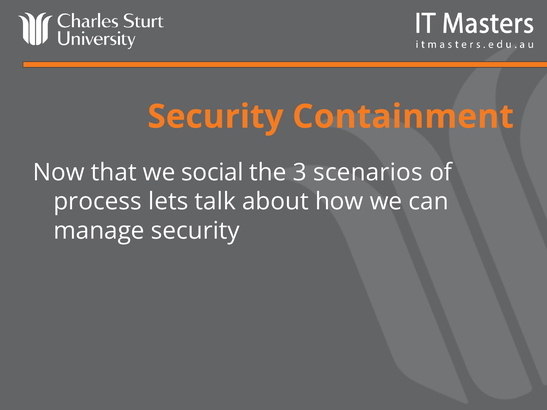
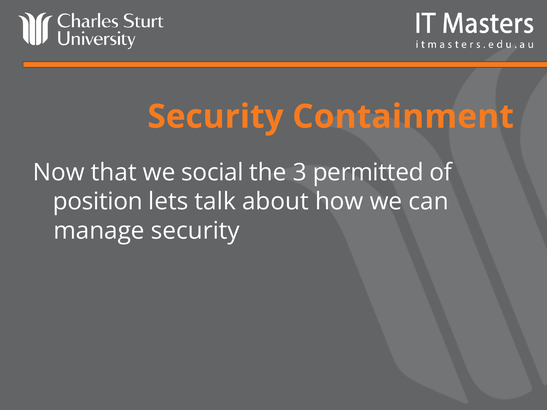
scenarios: scenarios -> permitted (368, 172)
process: process -> position (98, 202)
